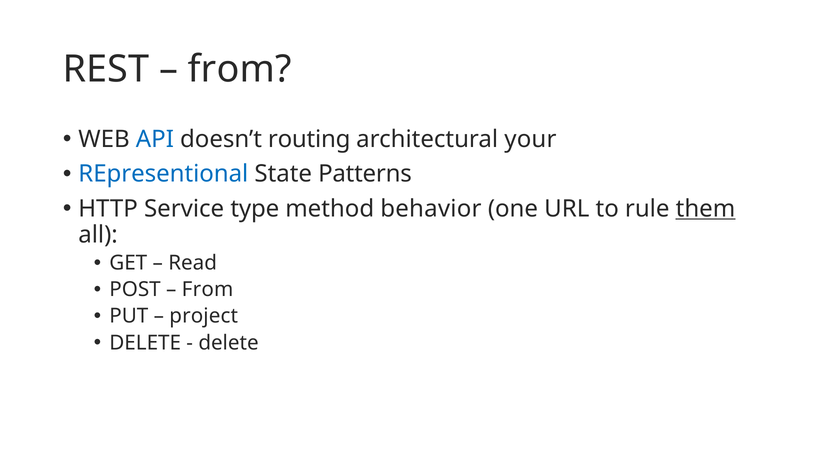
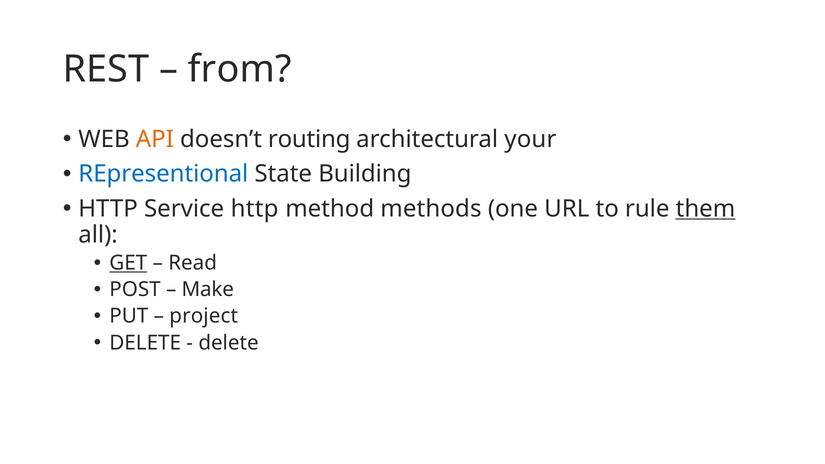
API colour: blue -> orange (155, 139)
Patterns: Patterns -> Building (365, 174)
Service type: type -> http (255, 209)
behavior: behavior -> methods (431, 209)
GET underline: none -> present (128, 263)
From: From -> Make (208, 290)
